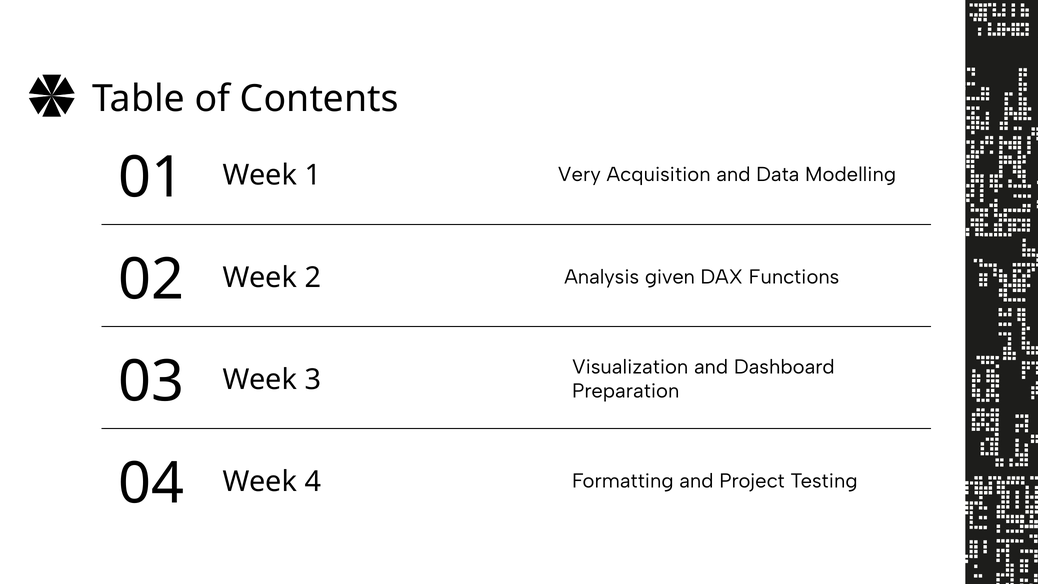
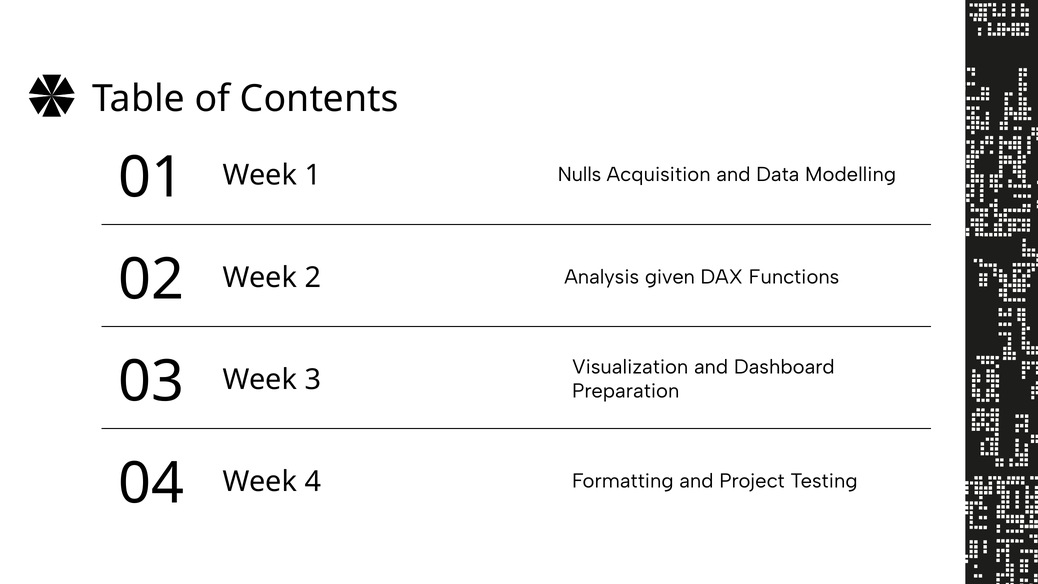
Very: Very -> Nulls (579, 175)
